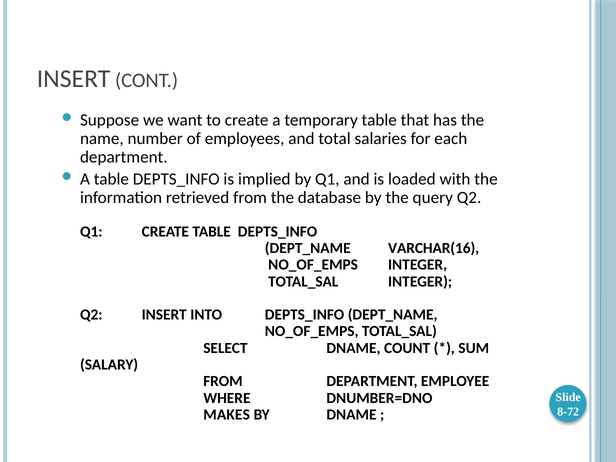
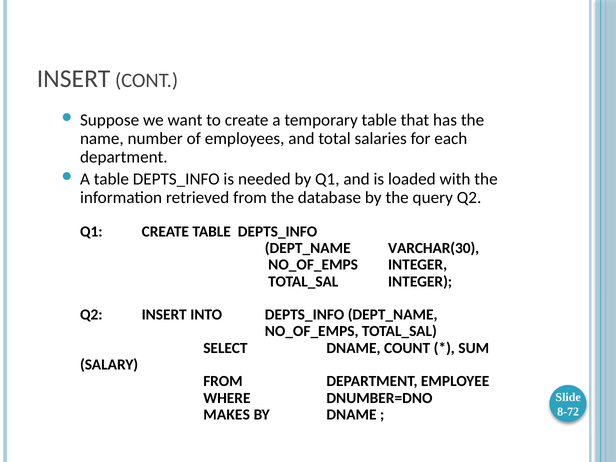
implied: implied -> needed (264, 179)
VARCHAR(16: VARCHAR(16 -> VARCHAR(30 (434, 248)
